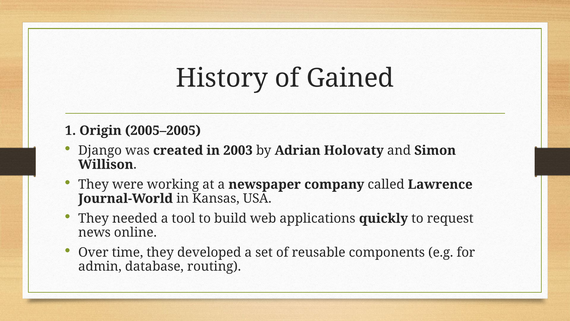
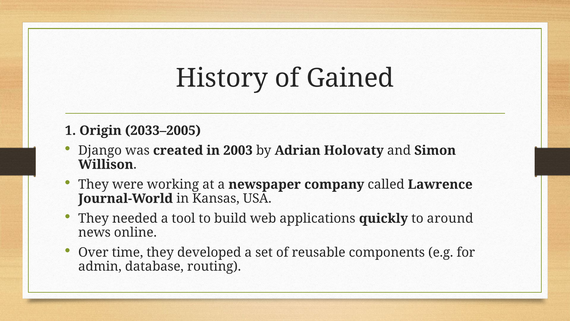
2005–2005: 2005–2005 -> 2033–2005 (163, 130)
request: request -> around (450, 218)
